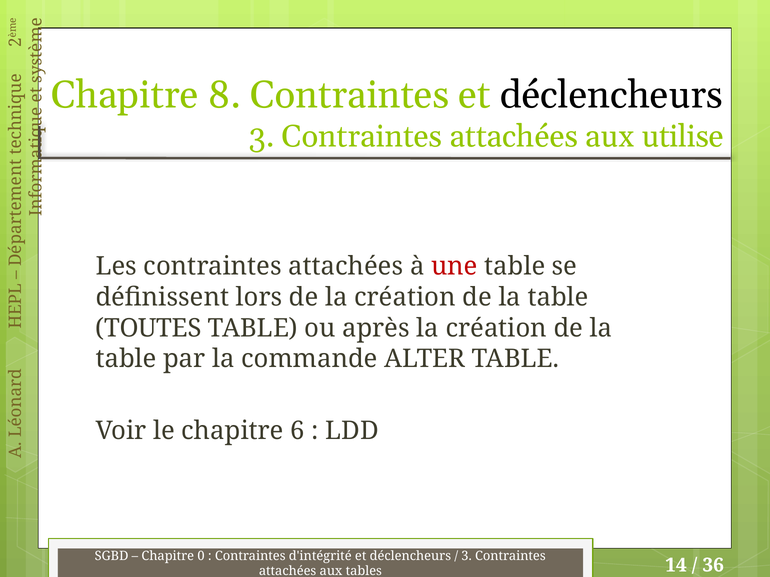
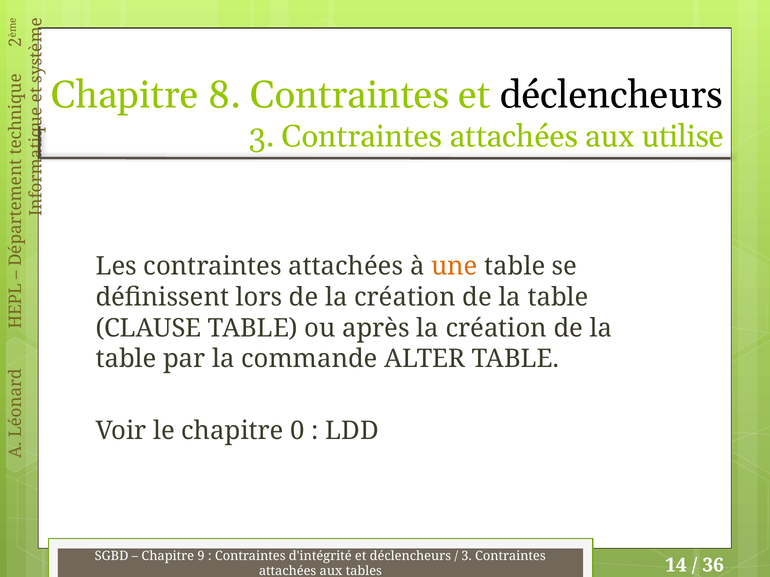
une colour: red -> orange (454, 267)
TOUTES: TOUTES -> CLAUSE (149, 328)
6: 6 -> 0 (298, 431)
0: 0 -> 9 (201, 556)
